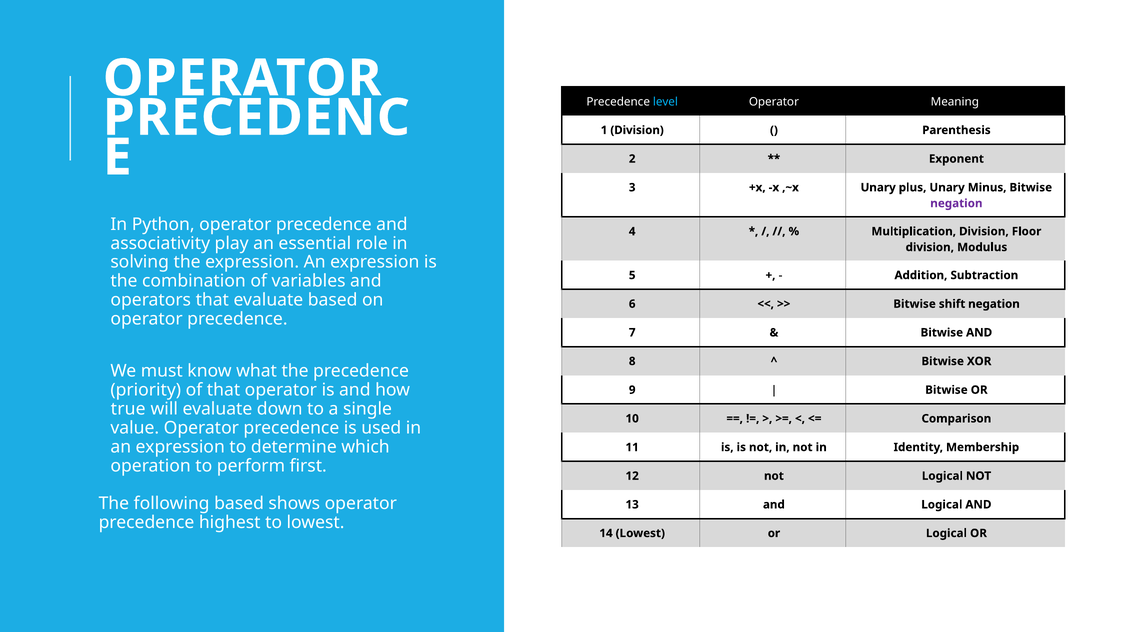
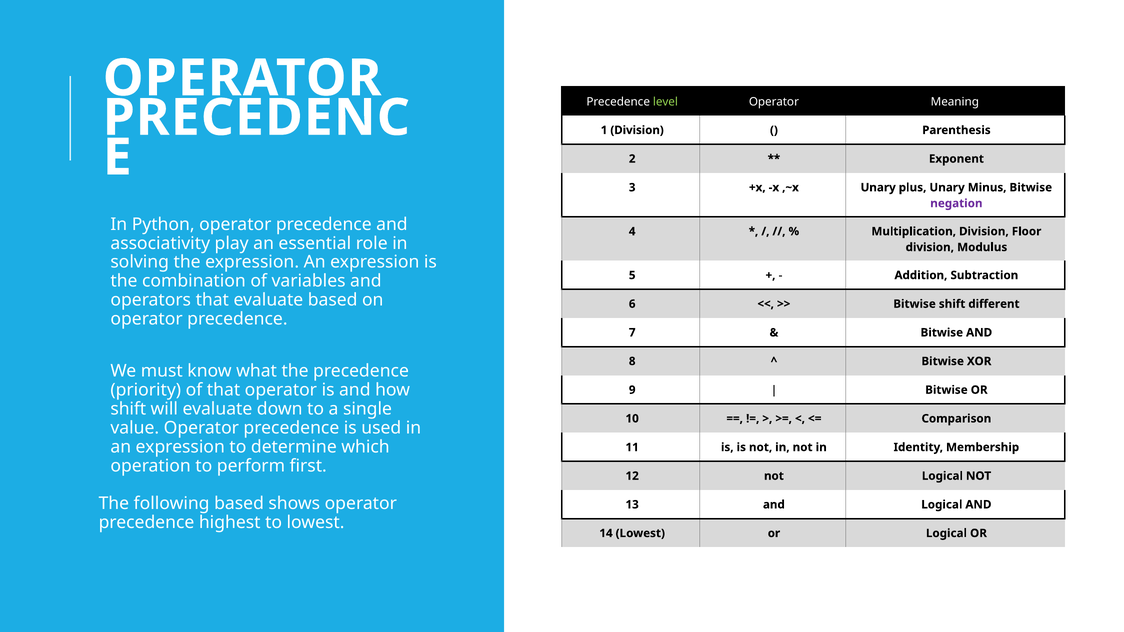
level colour: light blue -> light green (665, 102)
shift negation: negation -> different (994, 304)
true: true -> shift (128, 409)
